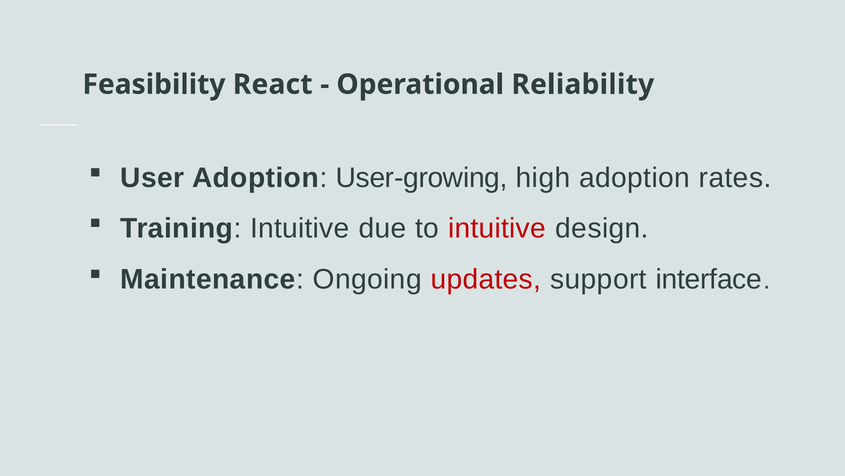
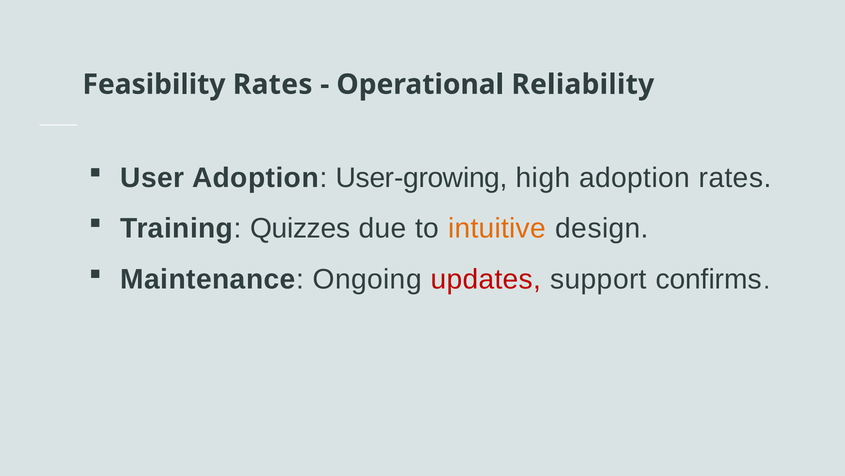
Feasibility React: React -> Rates (273, 84)
Training Intuitive: Intuitive -> Quizzes (300, 228)
intuitive colour: red -> orange (497, 228)
interface: interface -> confirms (709, 279)
